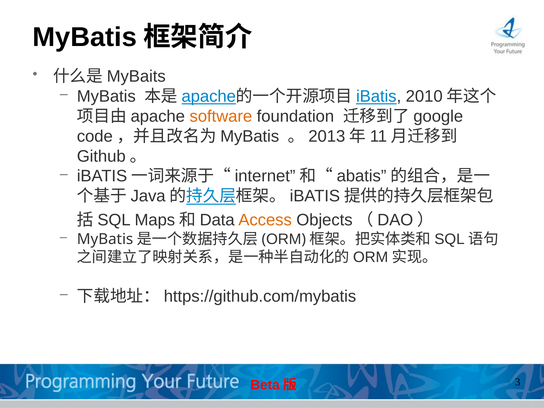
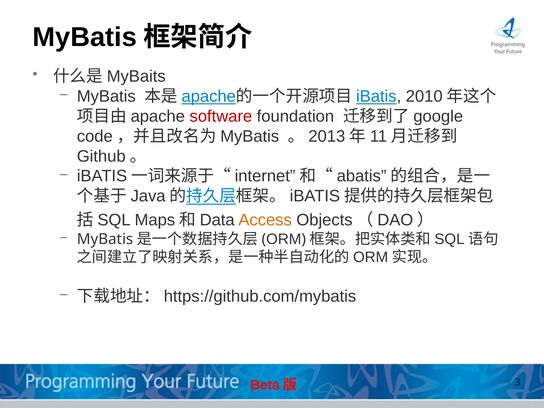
software colour: orange -> red (221, 116)
